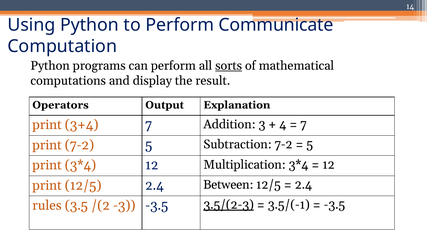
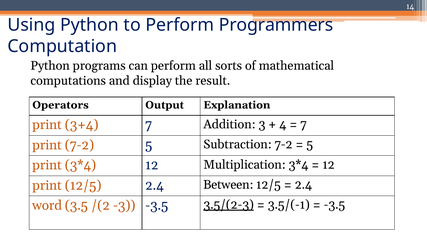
Communicate: Communicate -> Programmers (276, 25)
sorts underline: present -> none (229, 66)
rules: rules -> word (47, 206)
